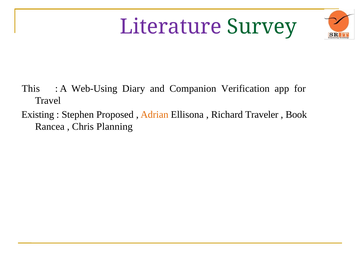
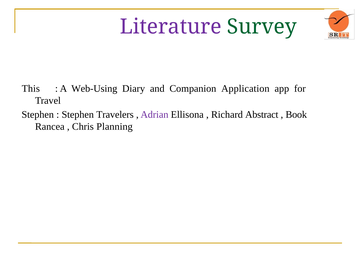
Verification: Verification -> Application (245, 88)
Existing: Existing -> Stephen (38, 115)
Proposed: Proposed -> Travelers (115, 115)
Adrian colour: orange -> purple (154, 115)
Traveler: Traveler -> Abstract (262, 115)
